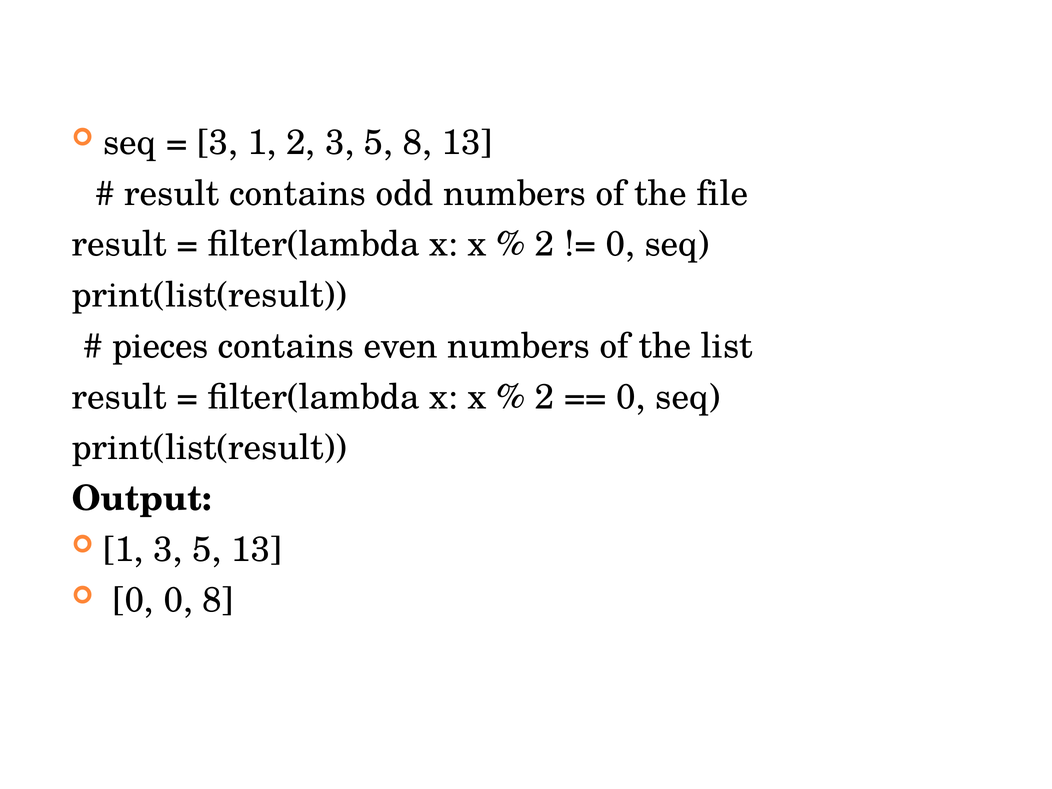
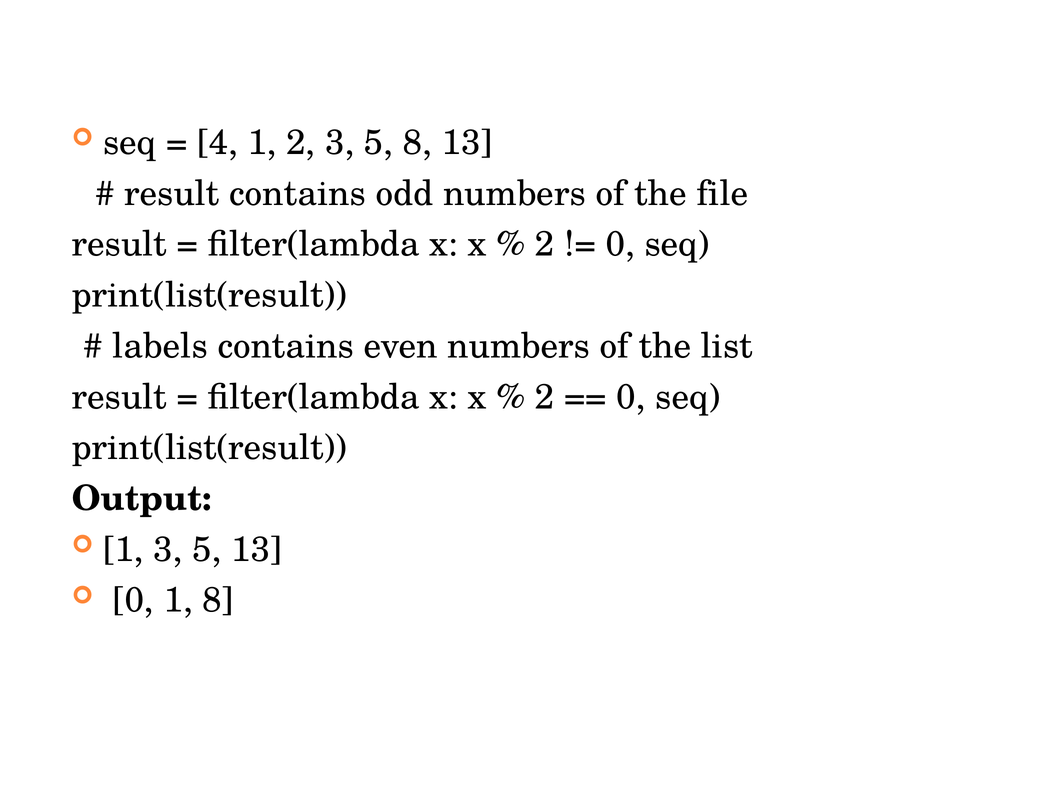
3: 3 -> 4 (218, 143)
pieces: pieces -> labels (160, 346)
0 0: 0 -> 1 (178, 600)
